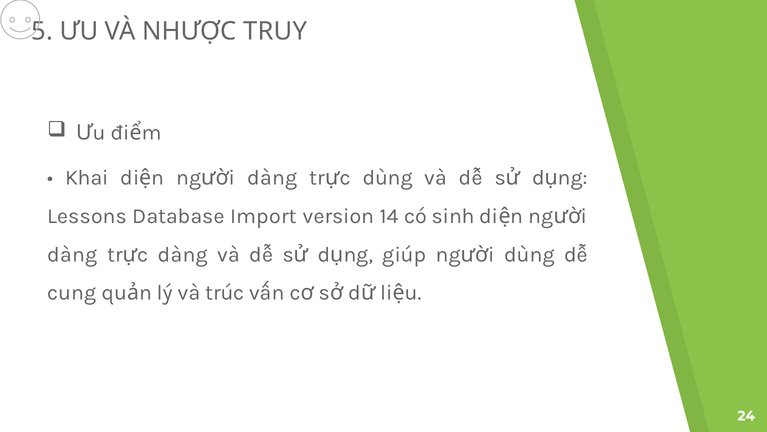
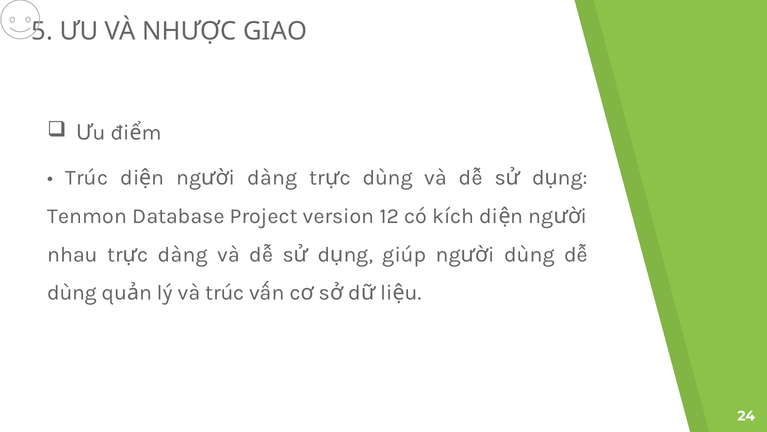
TRUY: TRUY -> GIAO (275, 31)
Khai: Khai -> Trúc (87, 178)
Lessons: Lessons -> Tenmon (87, 216)
Import: Import -> Project (264, 216)
14: 14 -> 12 (389, 216)
sinh: sinh -> kích (453, 216)
dàng: dàng -> nhau (72, 254)
cung: cung -> dùng (72, 293)
